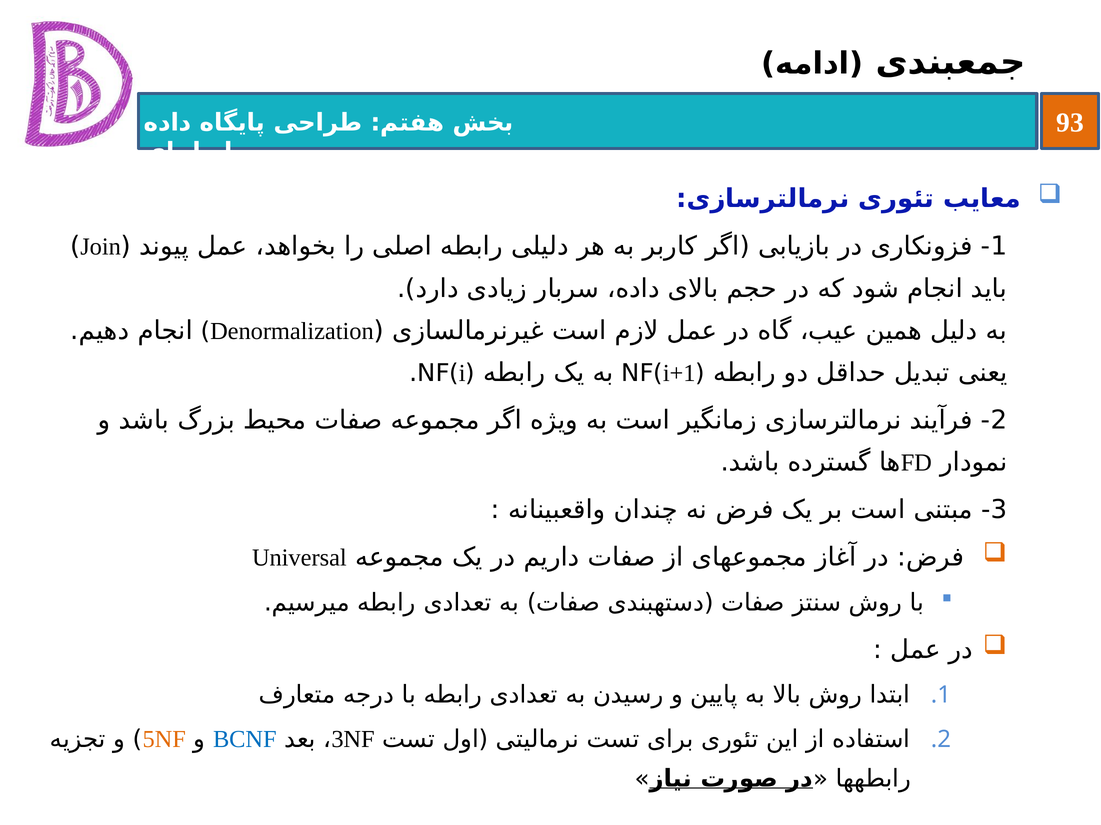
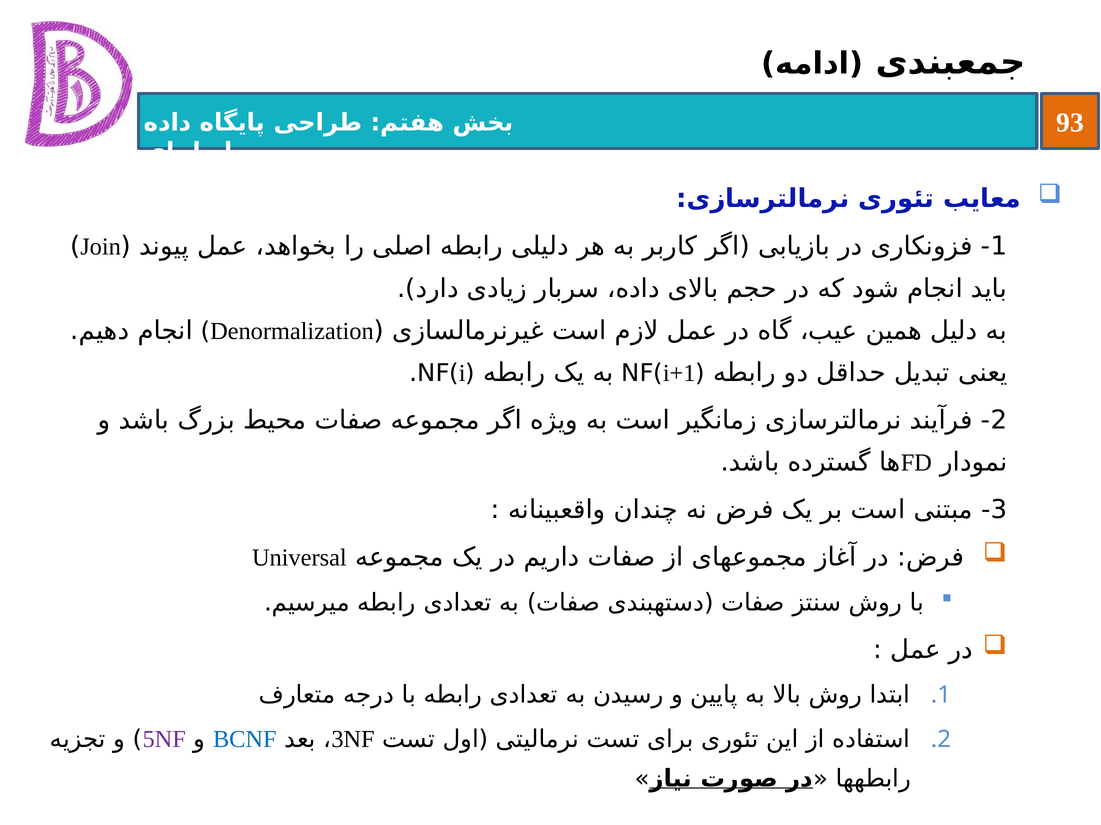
5NF colour: orange -> purple (164, 740)
